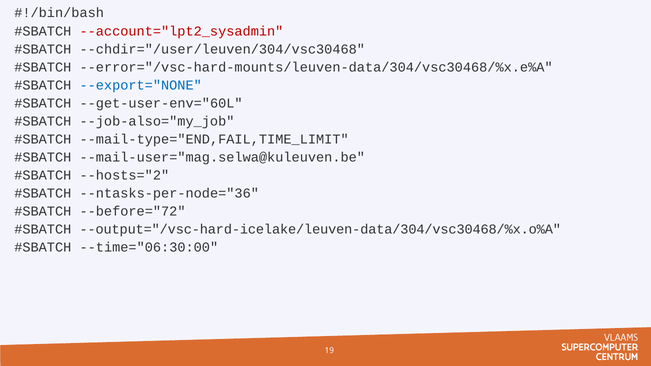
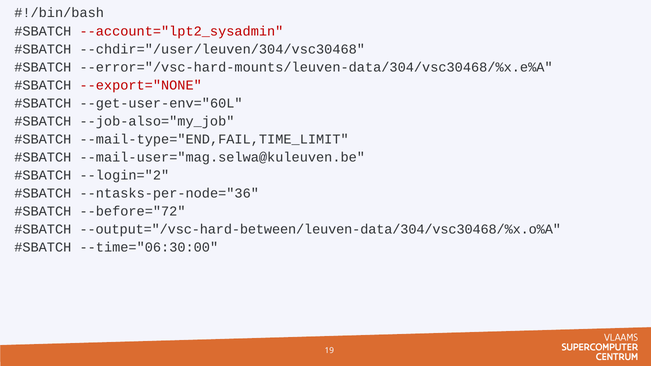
--export="NONE colour: blue -> red (141, 85)
--hosts="2: --hosts="2 -> --login="2 (124, 175)
--output="/vsc-hard-icelake/leuven-data/304/vsc30468/%x.o%A: --output="/vsc-hard-icelake/leuven-data/304/vsc30468/%x.o%A -> --output="/vsc-hard-between/leuven-data/304/vsc30468/%x.o%A (320, 229)
